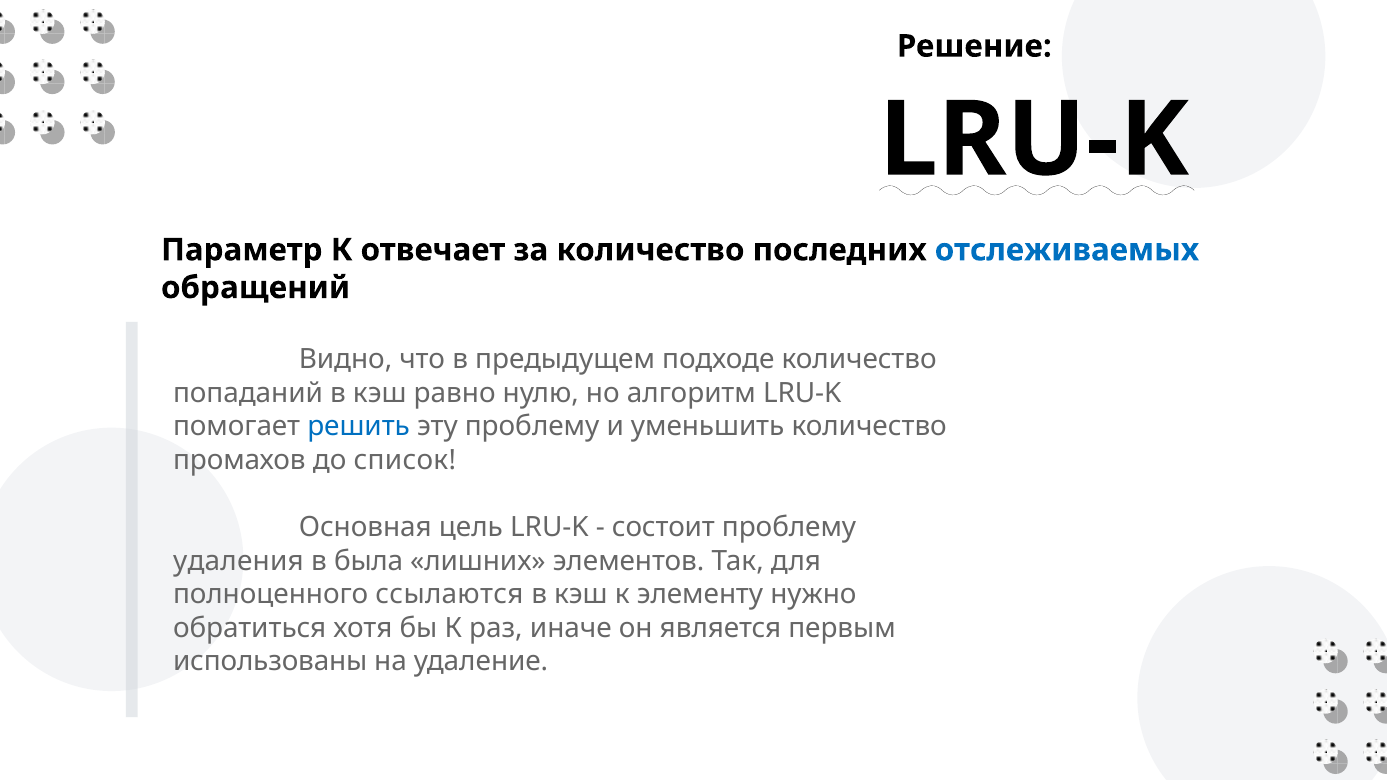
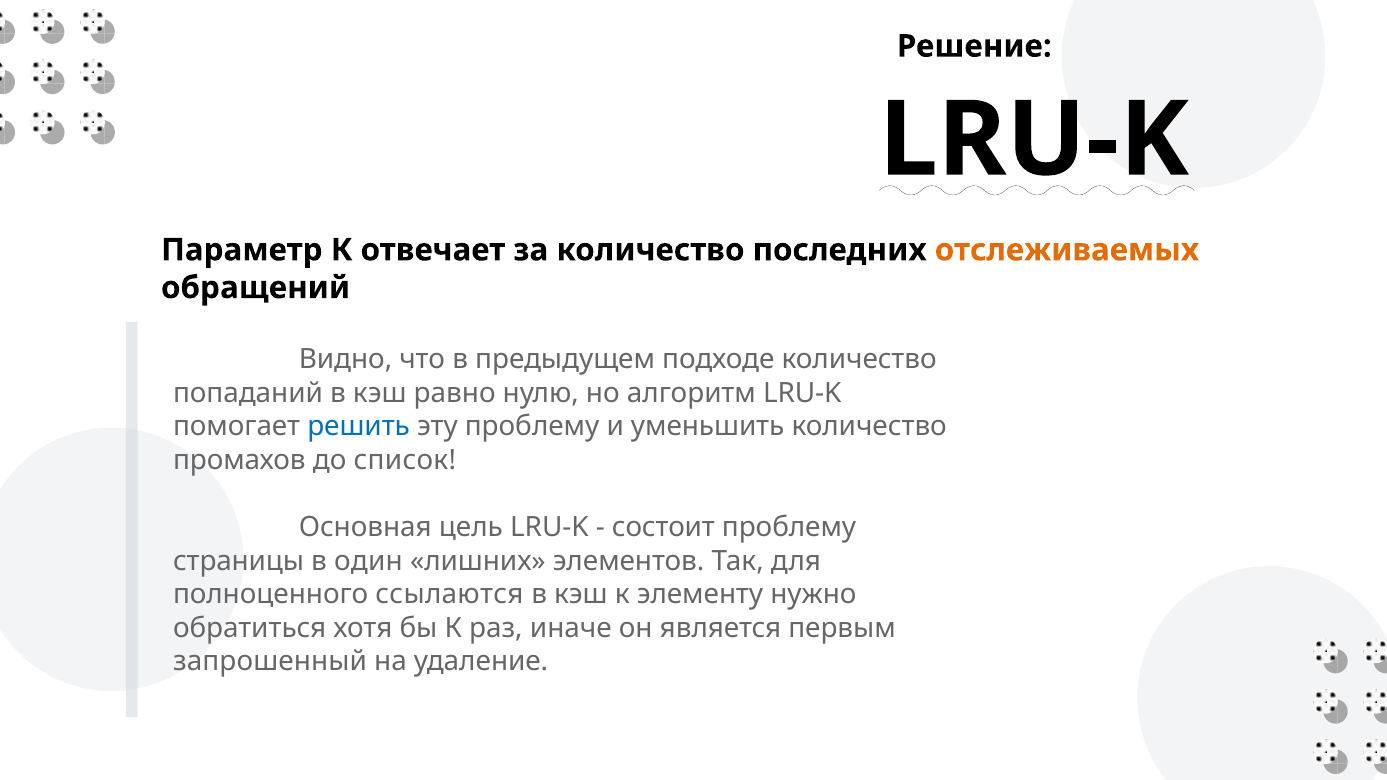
отслеживаемых colour: blue -> orange (1067, 250)
удаления: удаления -> страницы (239, 561)
была: была -> один (368, 561)
использованы: использованы -> запрошенный (270, 662)
